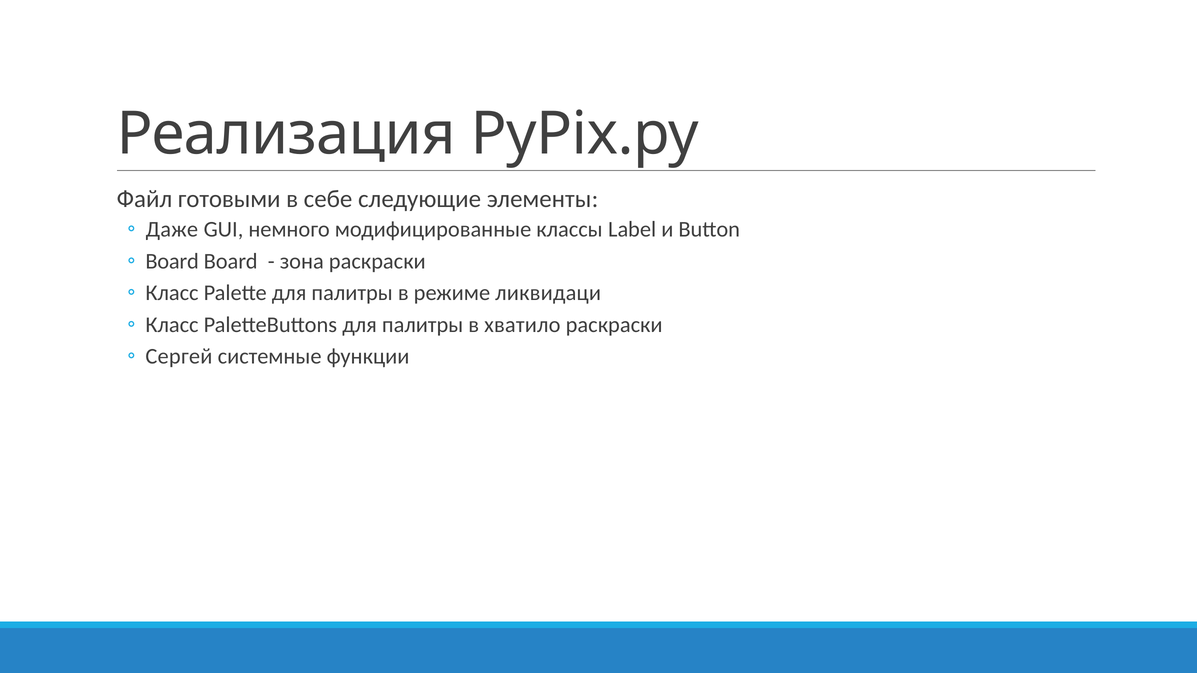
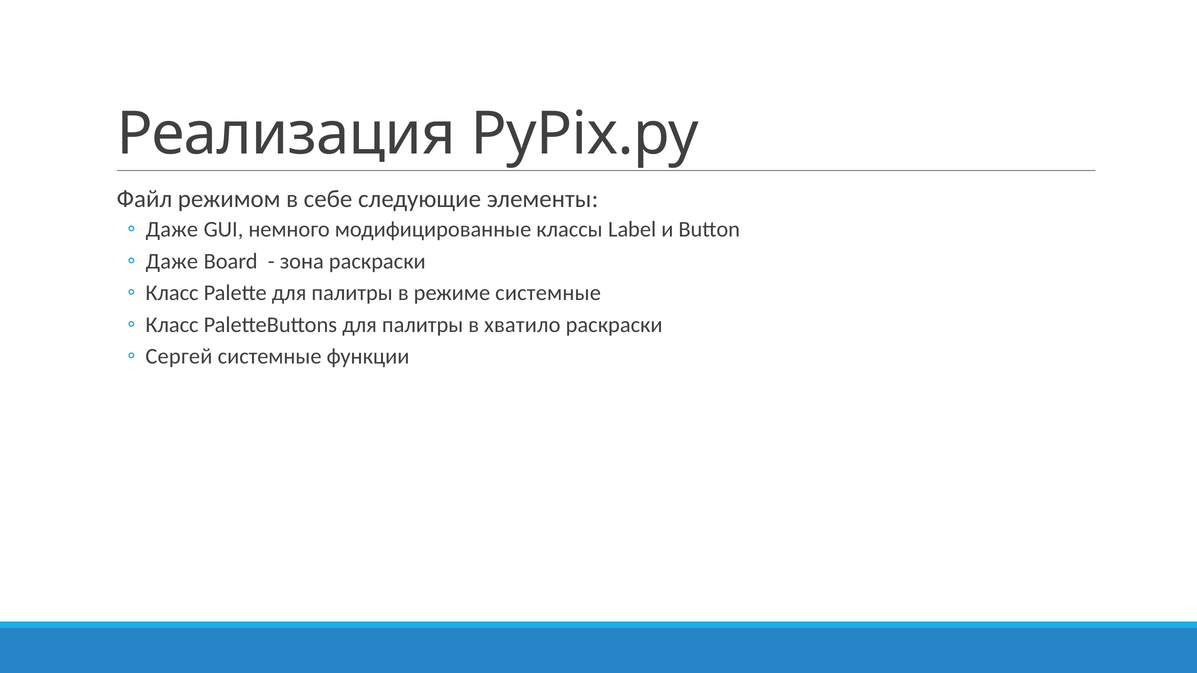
готовыми: готовыми -> режимом (229, 199)
Board: Board -> Даже (172, 261)
режиме ликвидаци: ликвидаци -> системные (548, 293)
